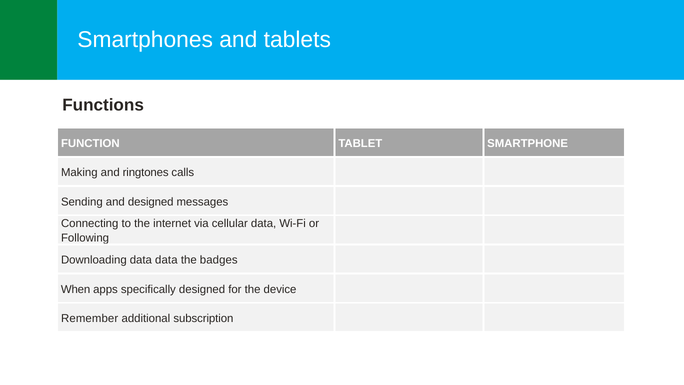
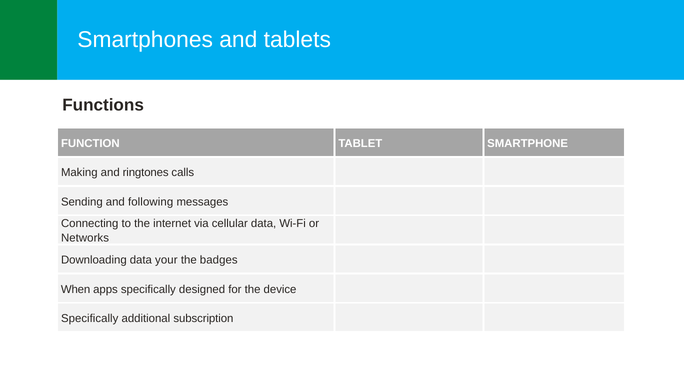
and designed: designed -> following (151, 202)
Following: Following -> Networks (85, 238)
data data: data -> your (166, 260)
Remember: Remember -> Specifically (90, 318)
